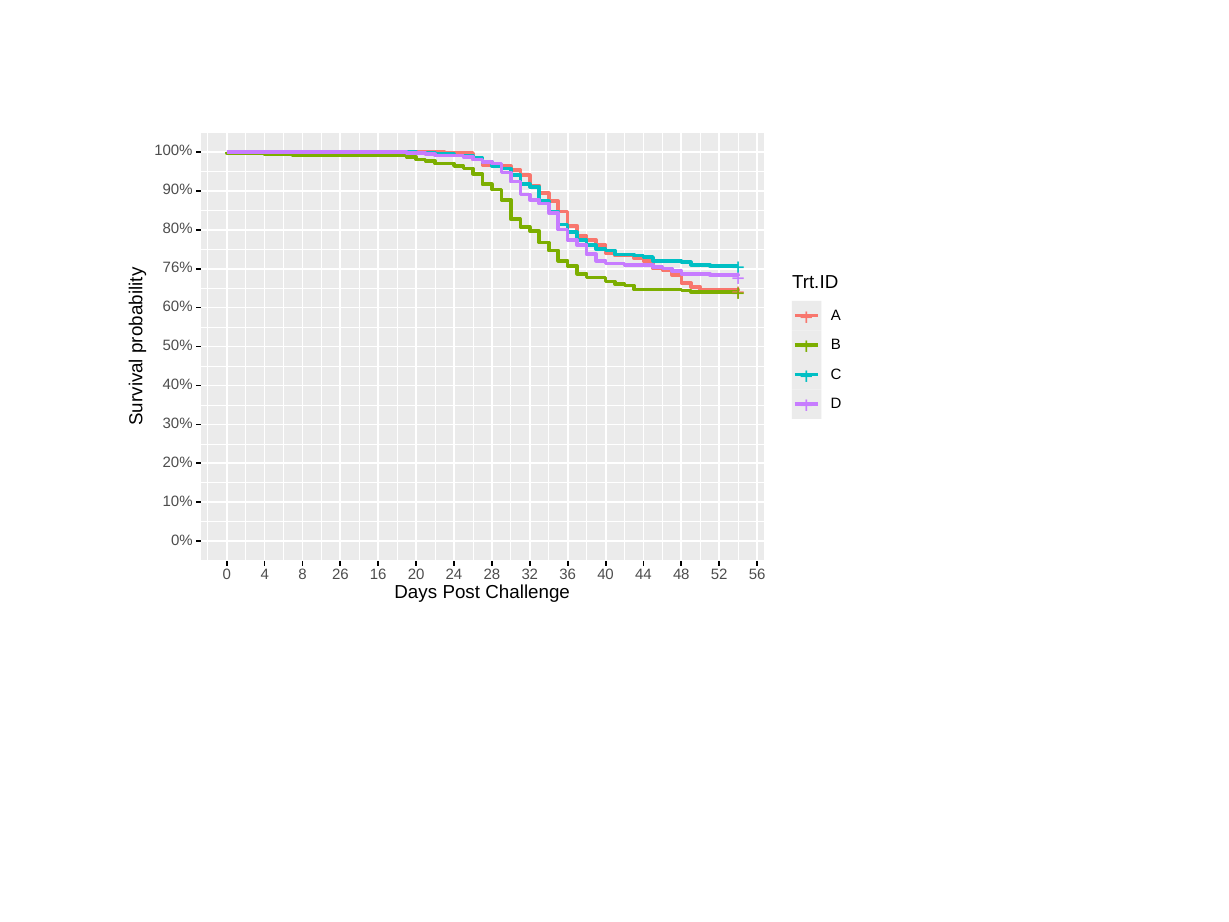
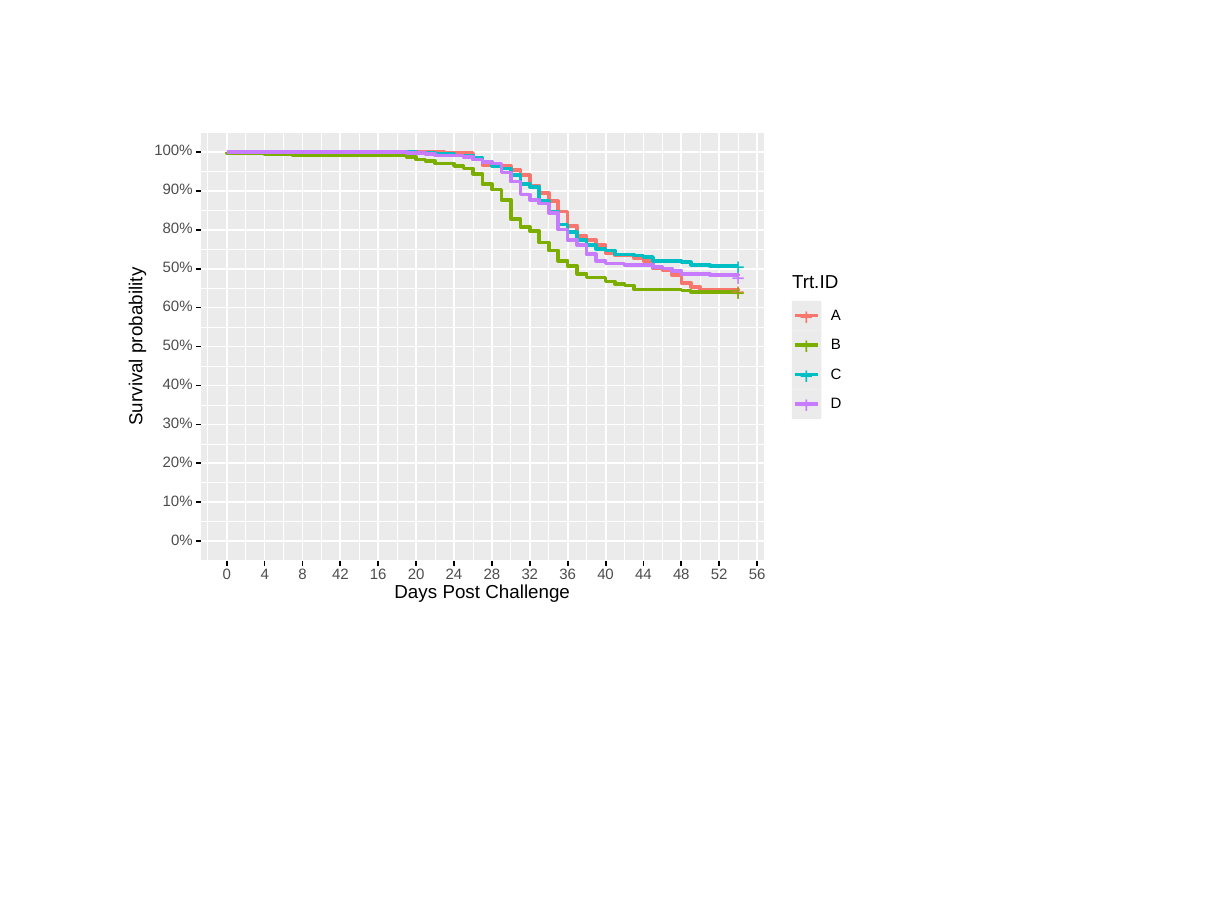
76%: 76% -> 50% (178, 268)
26: 26 -> 42 (340, 574)
